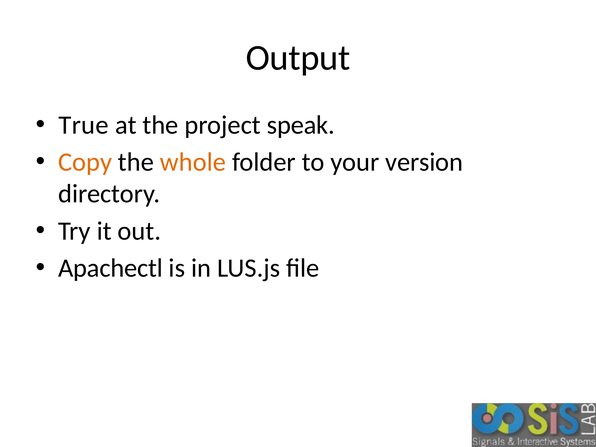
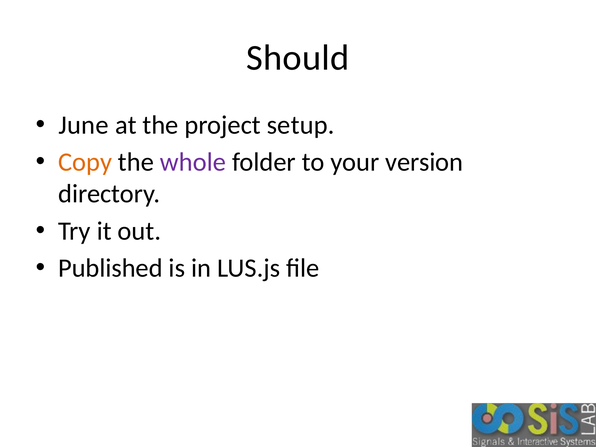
Output: Output -> Should (298, 58)
True: True -> June (84, 125)
speak: speak -> setup (301, 125)
whole colour: orange -> purple (193, 162)
Apachectl: Apachectl -> Published (110, 268)
